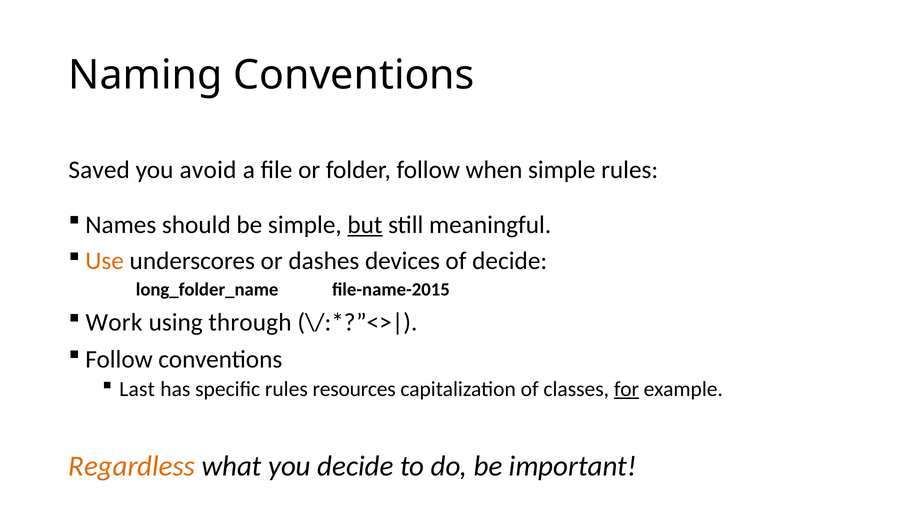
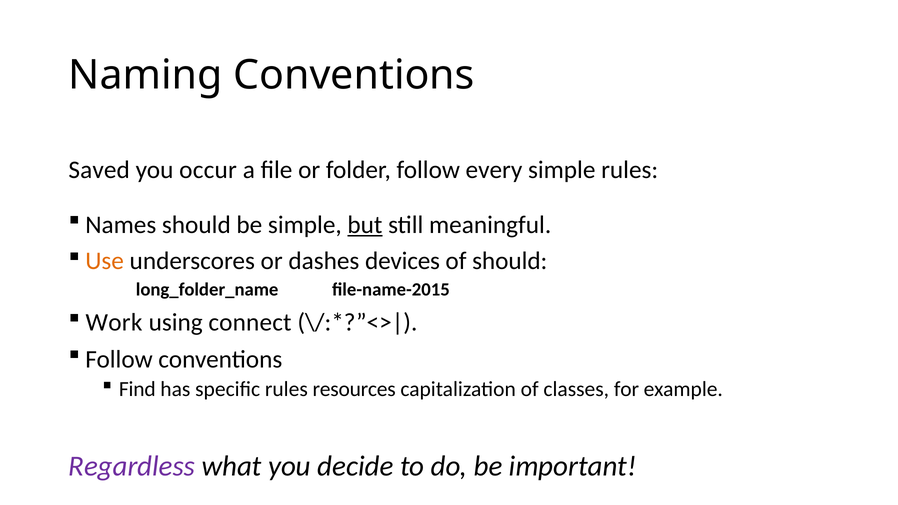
avoid: avoid -> occur (208, 170)
when: when -> every (494, 170)
of decide: decide -> should (510, 261)
through: through -> connect (250, 323)
Last: Last -> Find (137, 389)
for underline: present -> none (626, 389)
Regardless colour: orange -> purple (132, 466)
